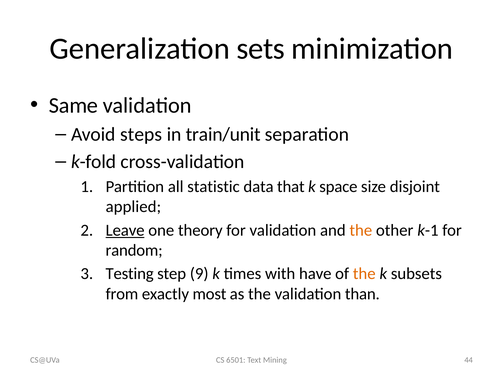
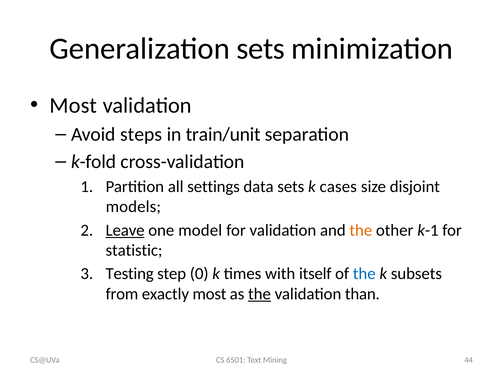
Same: Same -> Most (73, 106)
statistic: statistic -> settings (214, 187)
data that: that -> sets (291, 187)
space: space -> cases (338, 187)
applied: applied -> models (133, 207)
theory: theory -> model (200, 230)
random: random -> statistic (134, 250)
9: 9 -> 0 (199, 274)
have: have -> itself (315, 274)
the colour: orange -> blue (364, 274)
the underline: none -> present (259, 294)
